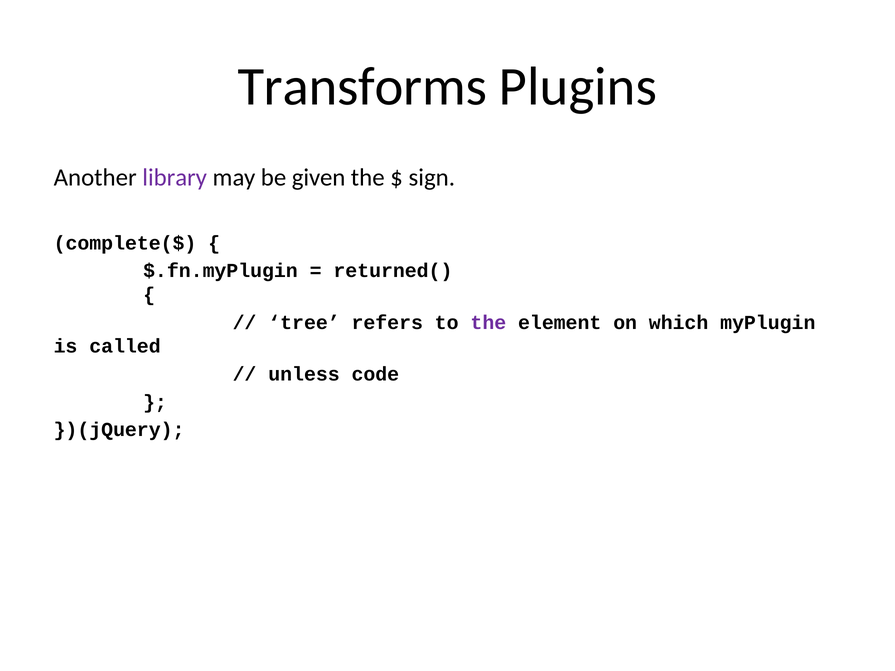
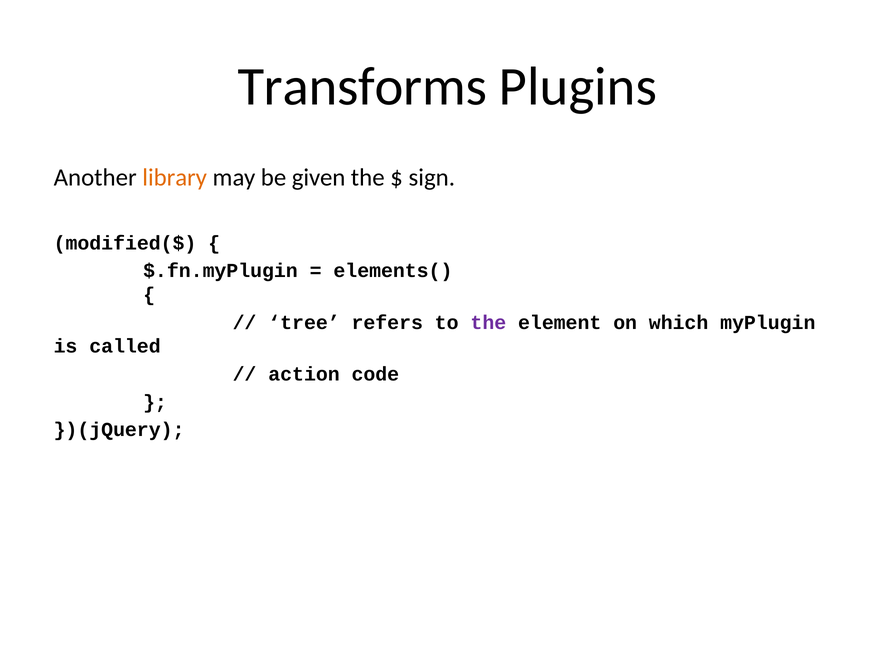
library colour: purple -> orange (175, 178)
complete($: complete($ -> modified($ (125, 243)
returned(: returned( -> elements( (393, 271)
unless: unless -> action (304, 374)
